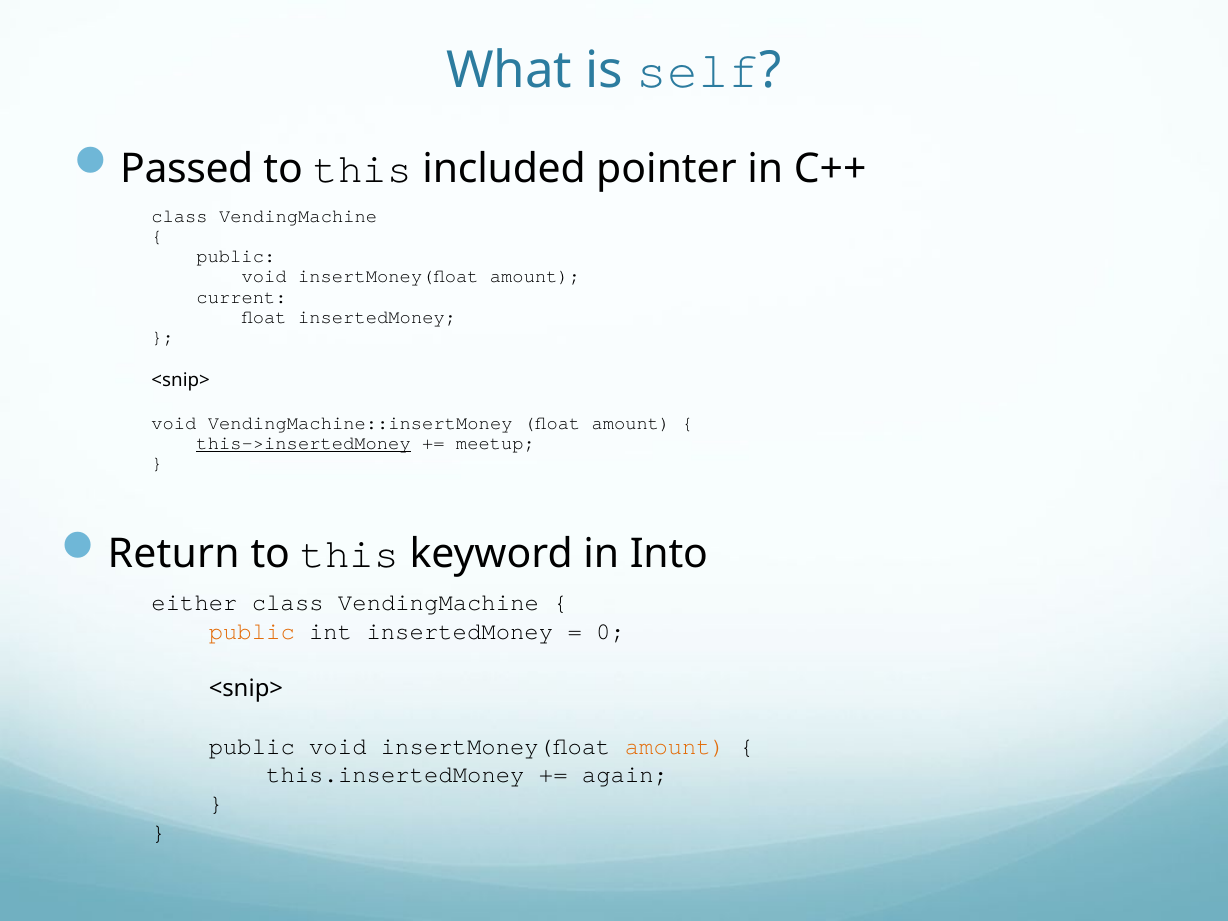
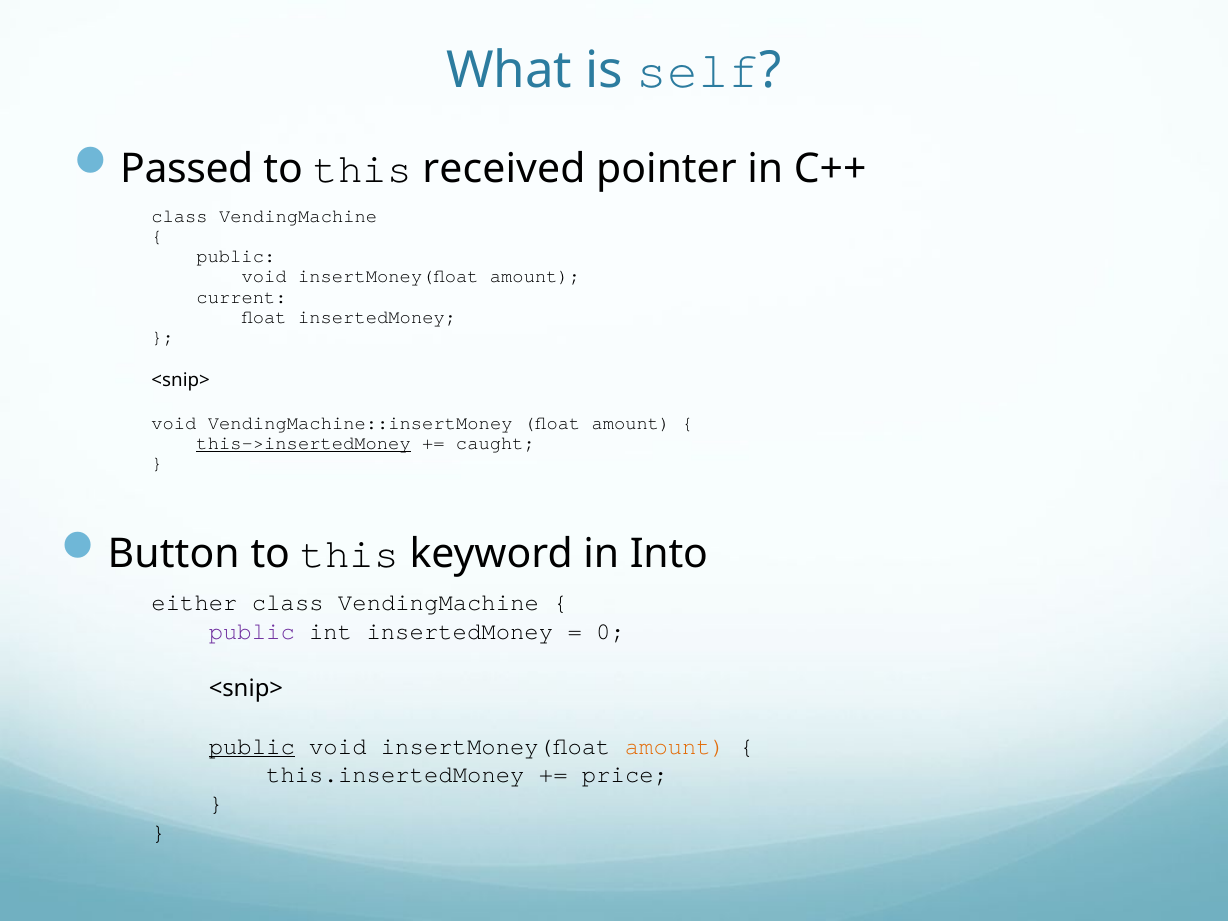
included: included -> received (504, 169)
meetup: meetup -> caught (495, 443)
Return: Return -> Button (174, 553)
public colour: orange -> purple (252, 632)
public underline: none -> present (252, 746)
again: again -> price (625, 775)
